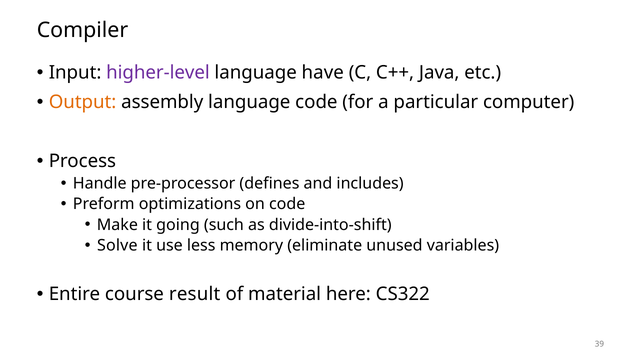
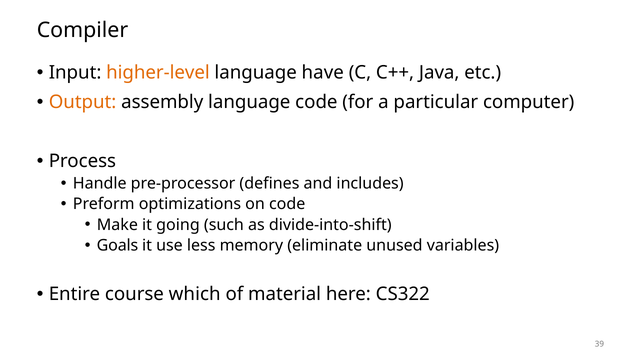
higher-level colour: purple -> orange (158, 72)
Solve: Solve -> Goals (117, 245)
result: result -> which (195, 294)
